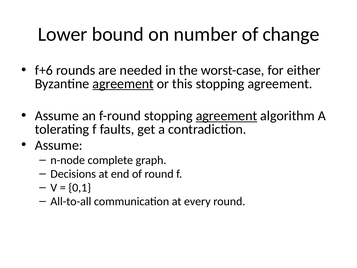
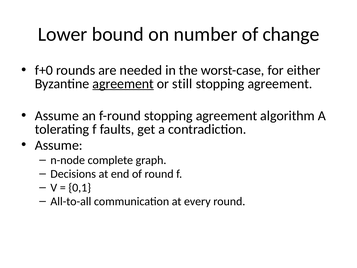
f+6: f+6 -> f+0 (44, 70)
this: this -> still (182, 84)
agreement underline: present -> none (226, 116)
